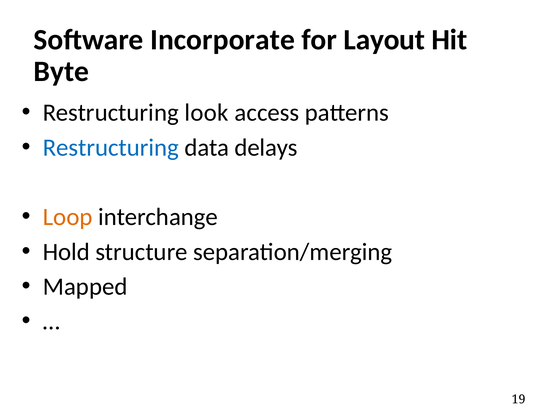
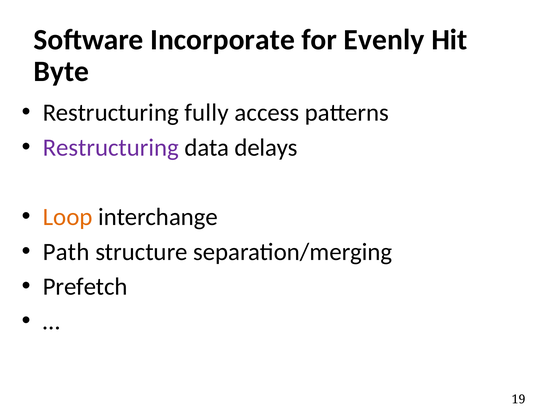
Layout: Layout -> Evenly (384, 40)
look: look -> fully (207, 113)
Restructuring colour: blue -> purple (111, 148)
Hold: Hold -> Path (66, 252)
Mapped: Mapped -> Prefetch (85, 287)
